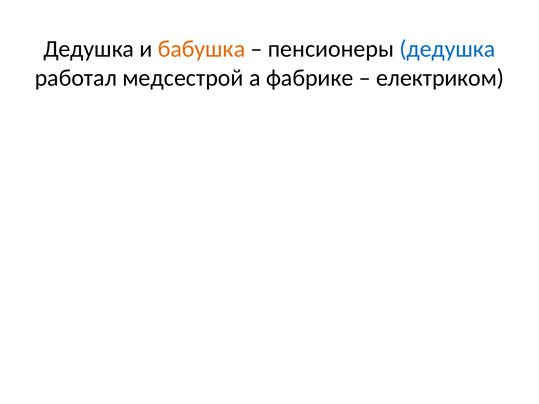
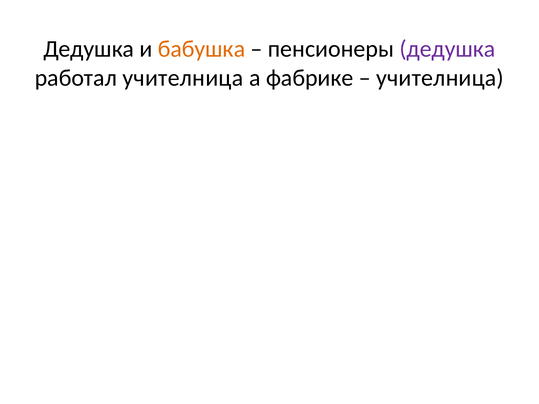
дедушка colour: blue -> purple (447, 49)
работал медсестрой: медсестрой -> учителница (183, 78)
електриком: електриком -> учителница (440, 78)
